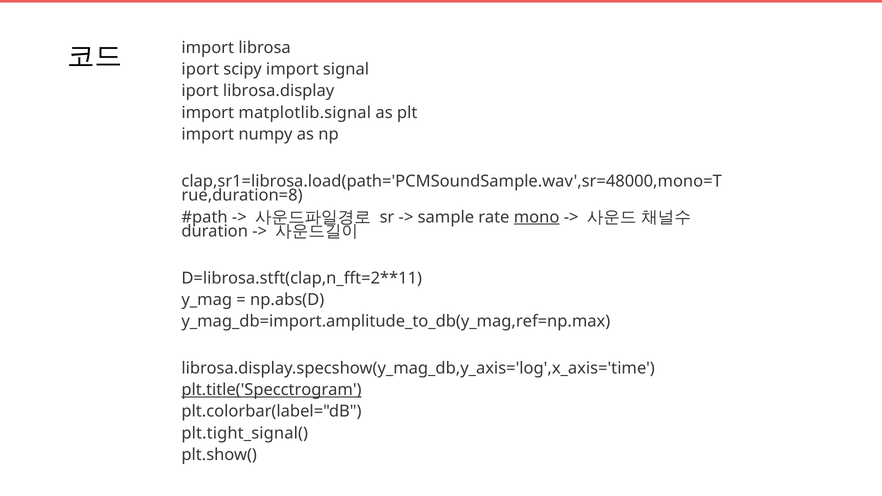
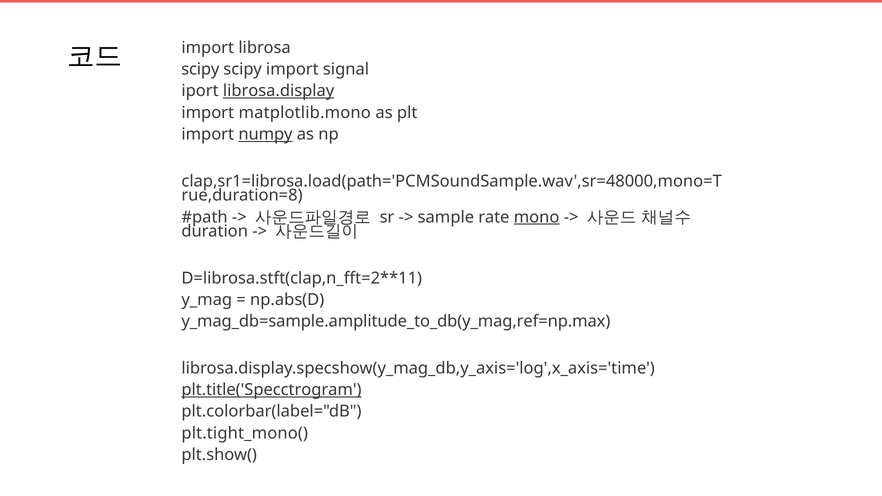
iport: iport -> scipy (200, 69)
librosa.display underline: none -> present (279, 91)
matplotlib.signal: matplotlib.signal -> matplotlib.mono (305, 113)
numpy underline: none -> present (265, 134)
y_mag_db=import.amplitude_to_db(y_mag,ref=np.max: y_mag_db=import.amplitude_to_db(y_mag,ref=np.max -> y_mag_db=sample.amplitude_to_db(y_mag,ref=np.max (396, 322)
plt.tight_signal(: plt.tight_signal( -> plt.tight_mono( (245, 433)
